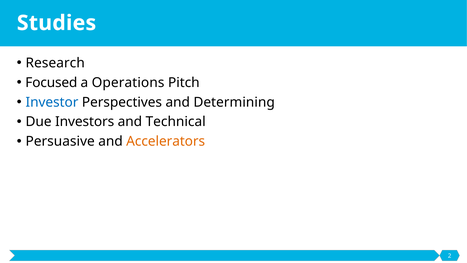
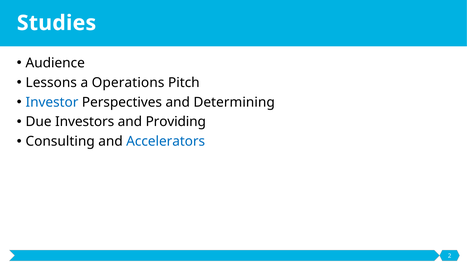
Research: Research -> Audience (55, 63)
Focused: Focused -> Lessons (51, 83)
Technical: Technical -> Providing (176, 122)
Persuasive: Persuasive -> Consulting (60, 141)
Accelerators colour: orange -> blue (166, 141)
